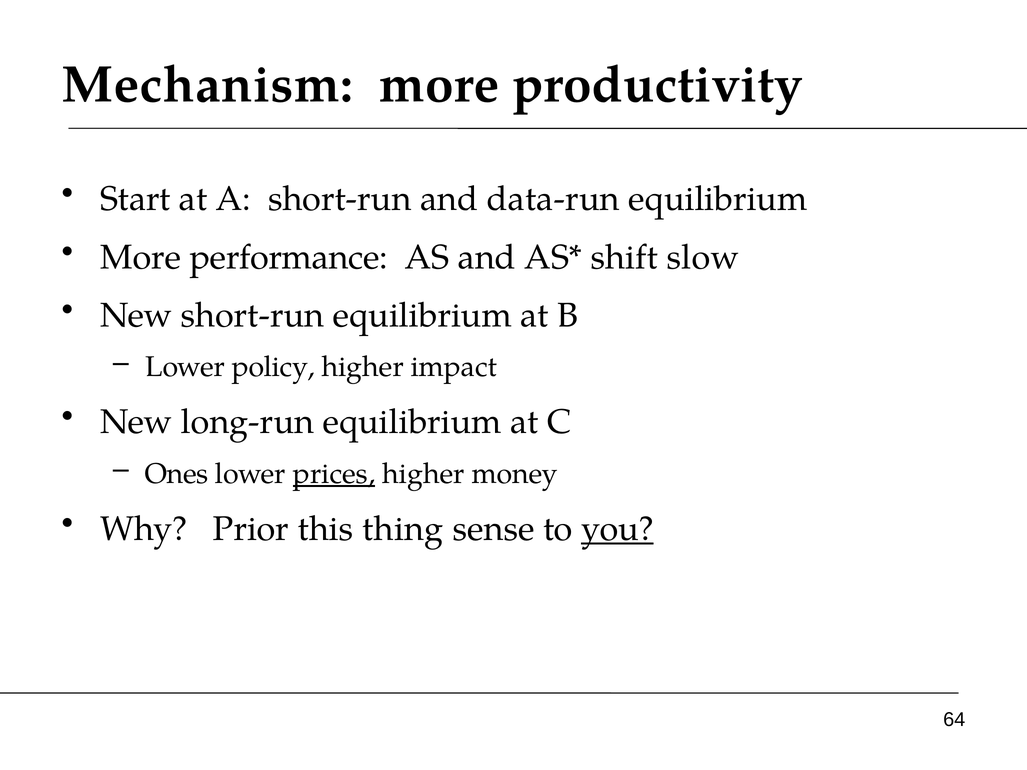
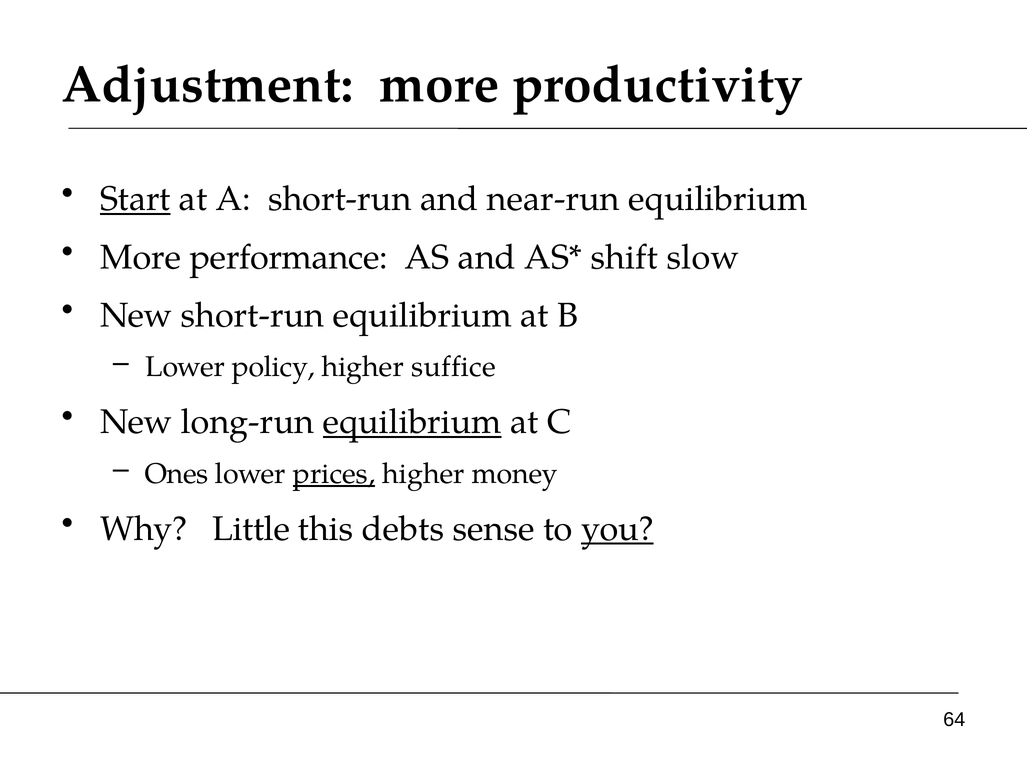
Mechanism: Mechanism -> Adjustment (208, 85)
Start underline: none -> present (135, 199)
data-run: data-run -> near-run (553, 199)
impact: impact -> suffice (454, 367)
equilibrium underline: none -> present (412, 422)
Prior: Prior -> Little (251, 529)
thing: thing -> debts (403, 529)
